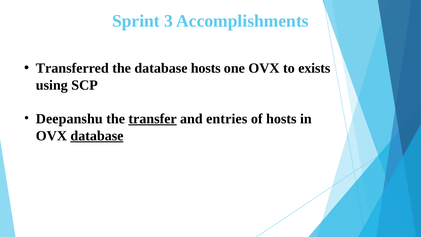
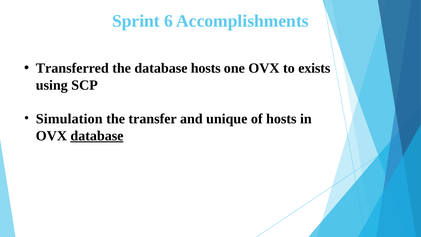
3: 3 -> 6 (169, 21)
Deepanshu: Deepanshu -> Simulation (69, 119)
transfer underline: present -> none (153, 119)
entries: entries -> unique (227, 119)
